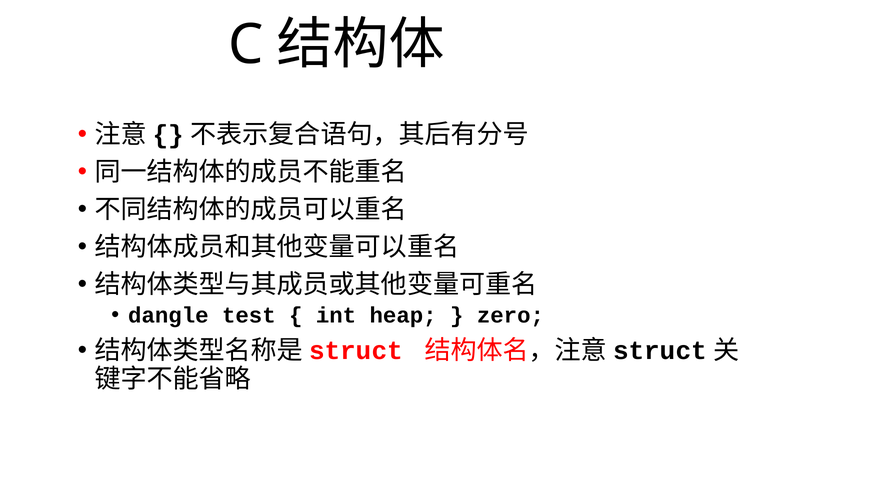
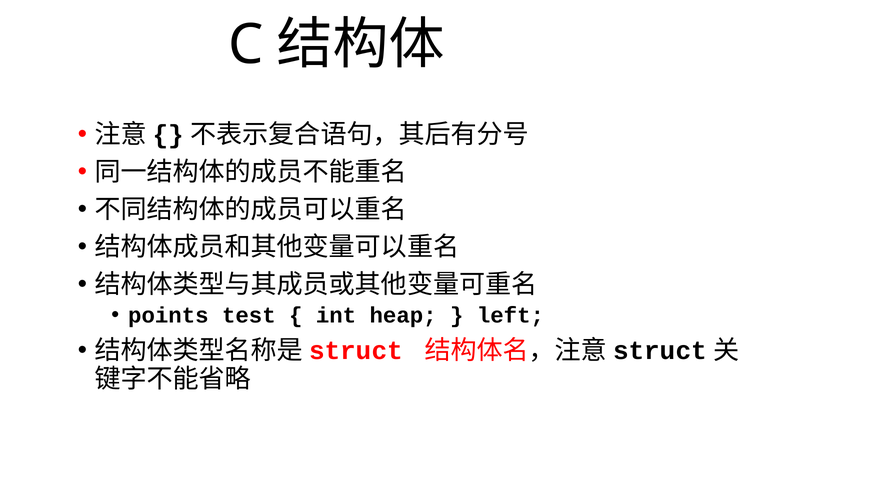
dangle: dangle -> points (168, 315)
zero: zero -> left (510, 315)
